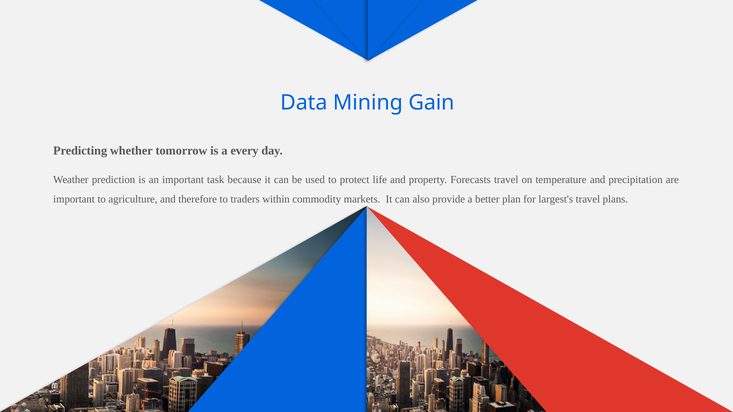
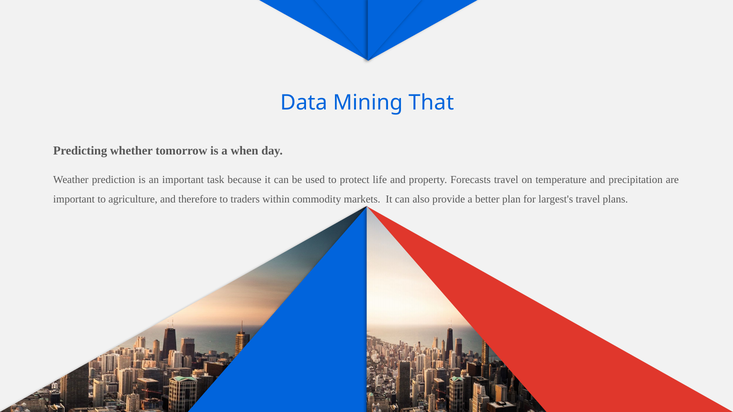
Gain: Gain -> That (431, 103)
every: every -> when (244, 151)
